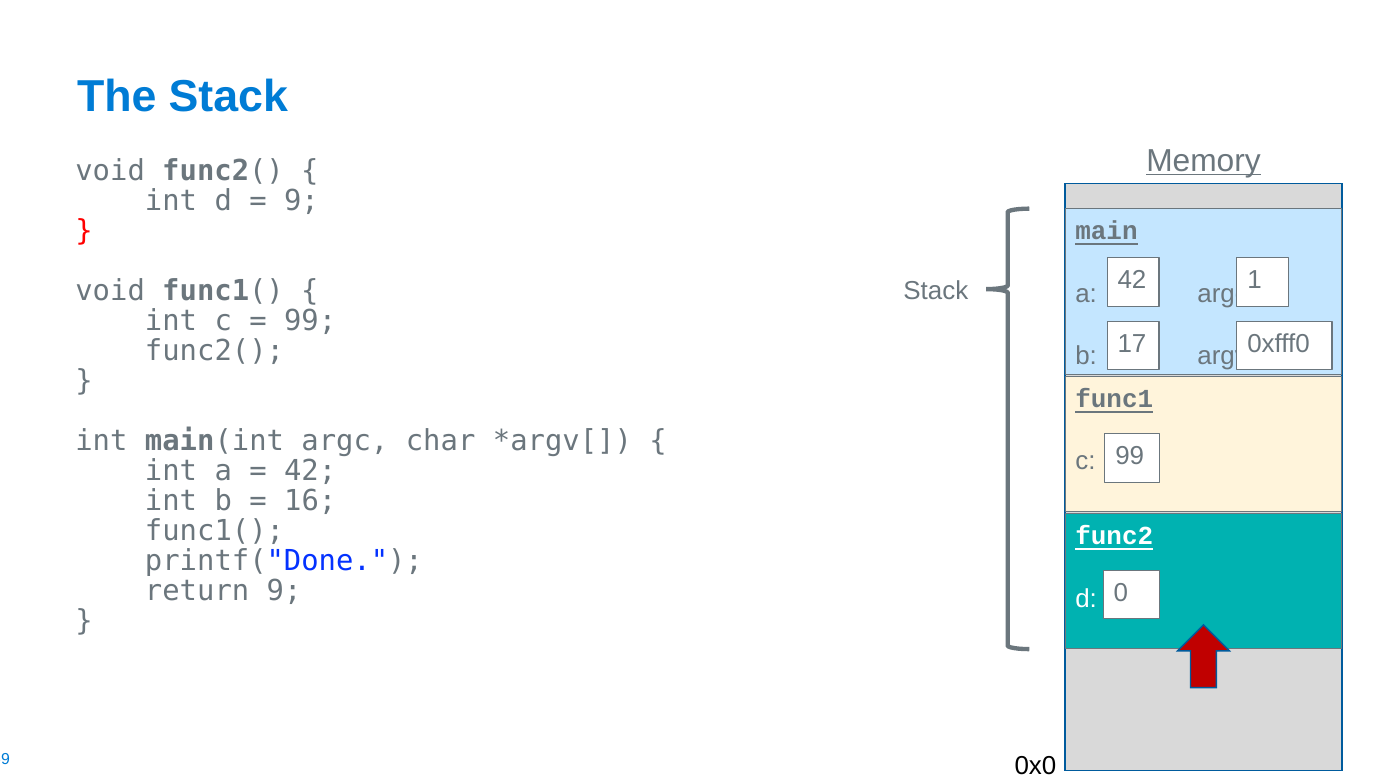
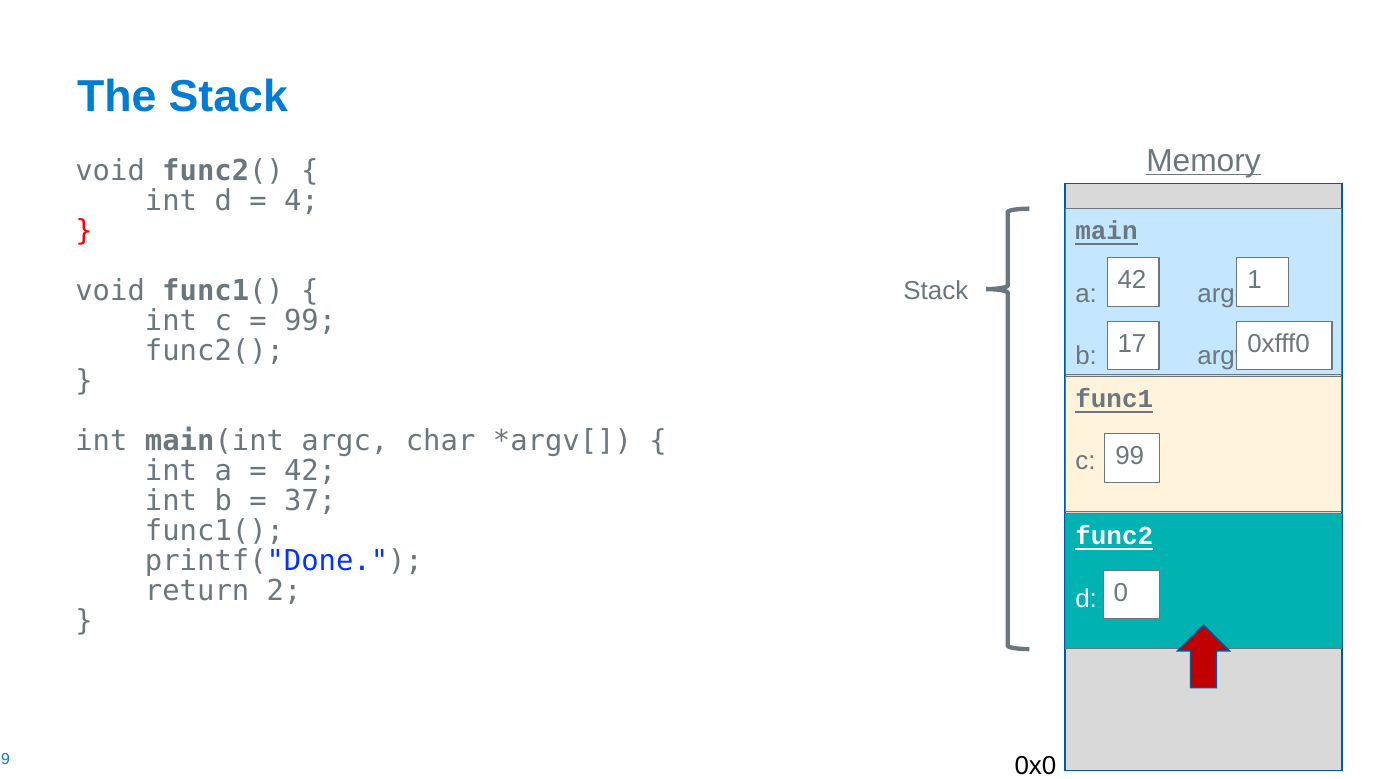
9: 9 -> 4 (301, 201)
16: 16 -> 37 (310, 501)
return 9: 9 -> 2 (284, 591)
